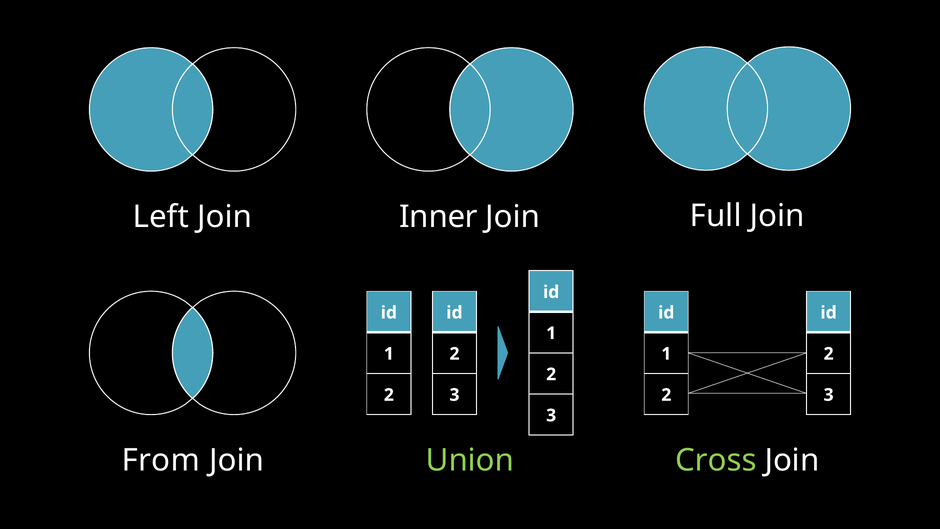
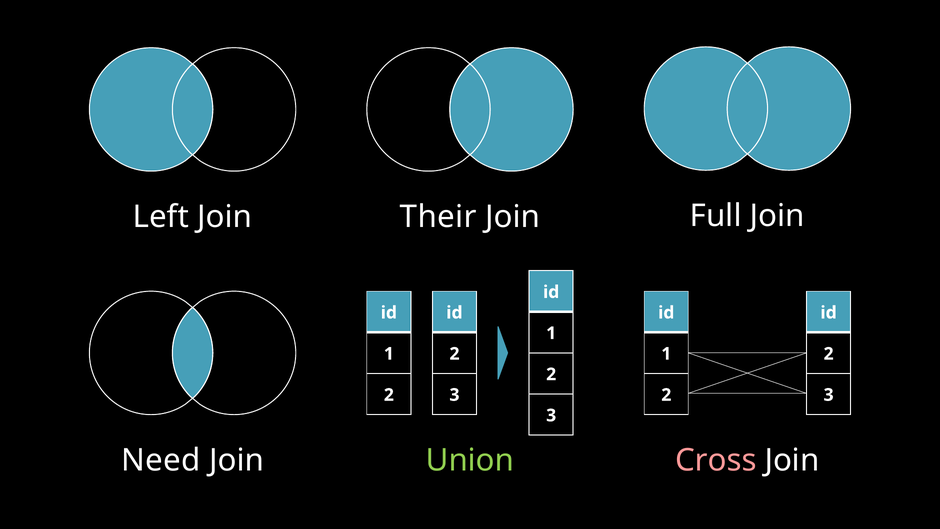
Inner: Inner -> Their (438, 217)
From: From -> Need (161, 460)
Cross colour: light green -> pink (716, 460)
